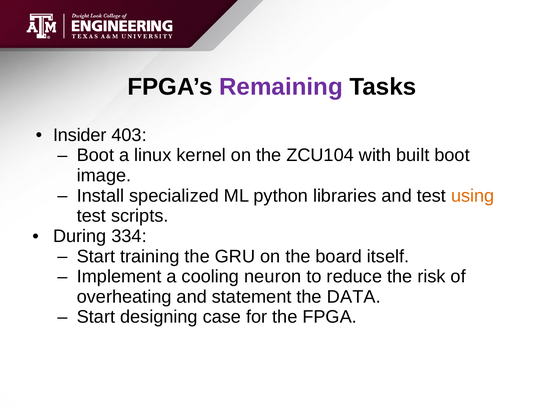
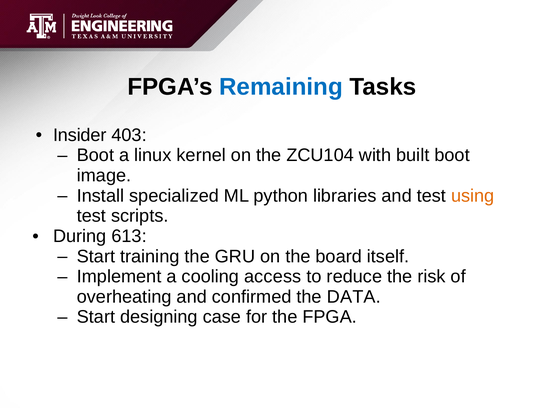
Remaining colour: purple -> blue (281, 87)
334: 334 -> 613 (129, 236)
neuron: neuron -> access (273, 277)
statement: statement -> confirmed (252, 297)
